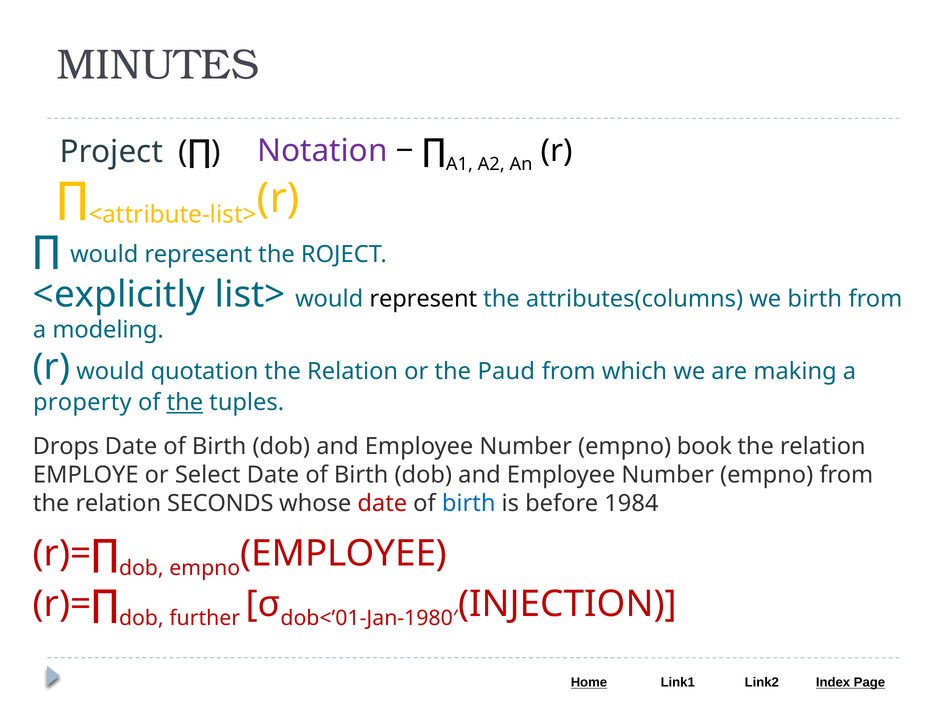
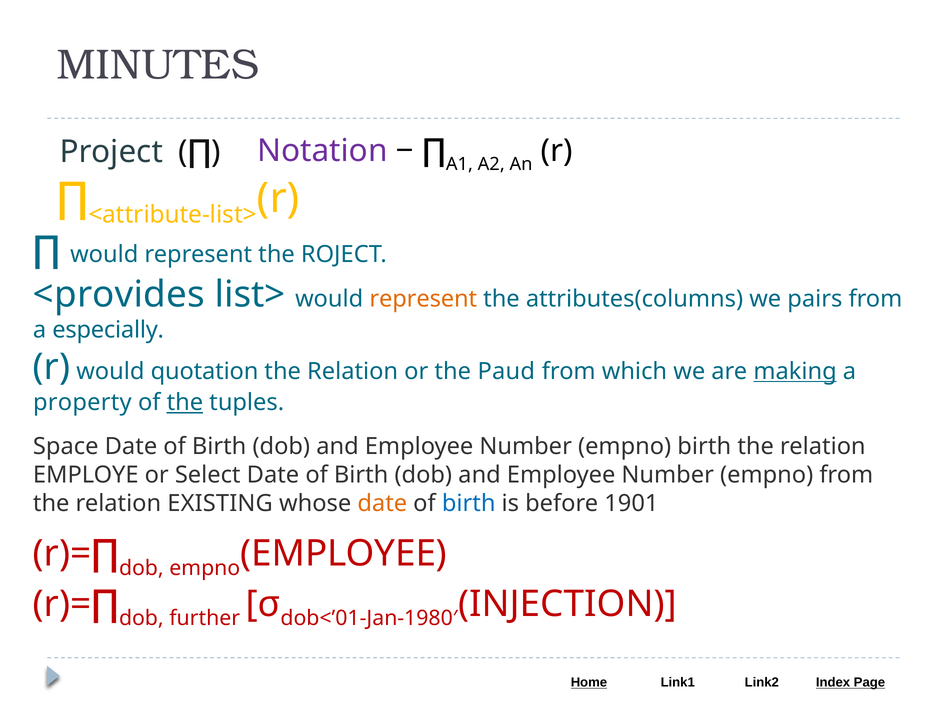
<explicitly: <explicitly -> <provides (119, 295)
represent colour: black -> orange (423, 299)
we birth: birth -> pairs (815, 299)
modeling: modeling -> especially (108, 330)
making underline: none -> present (795, 371)
Drops: Drops -> Space (66, 447)
empno book: book -> birth (704, 447)
SECONDS: SECONDS -> EXISTING (220, 503)
date colour: red -> orange (382, 503)
1984: 1984 -> 1901 (631, 503)
